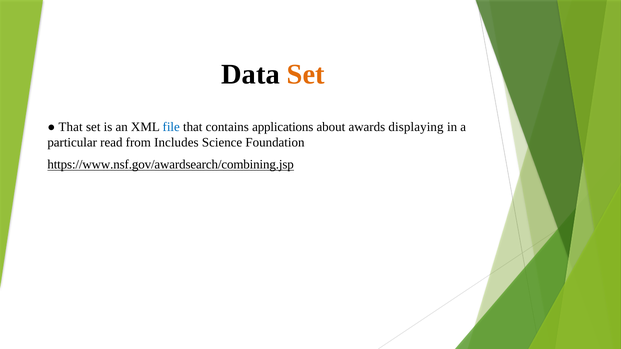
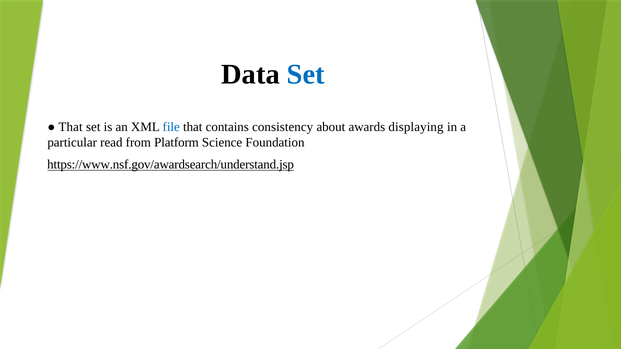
Set colour: orange -> blue (306, 74)
applications: applications -> consistency (283, 127)
Includes: Includes -> Platform (176, 143)
https://www.nsf.gov/awardsearch/combining.jsp: https://www.nsf.gov/awardsearch/combining.jsp -> https://www.nsf.gov/awardsearch/understand.jsp (171, 165)
